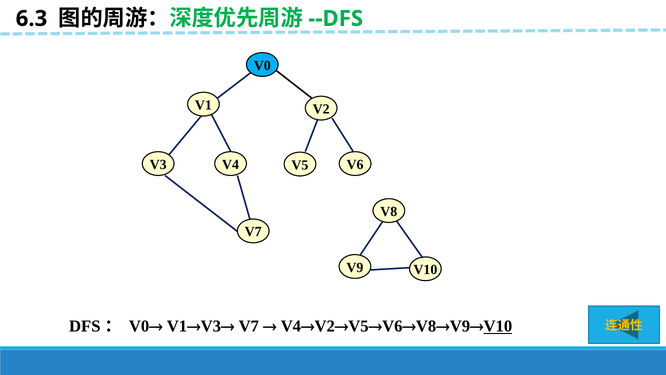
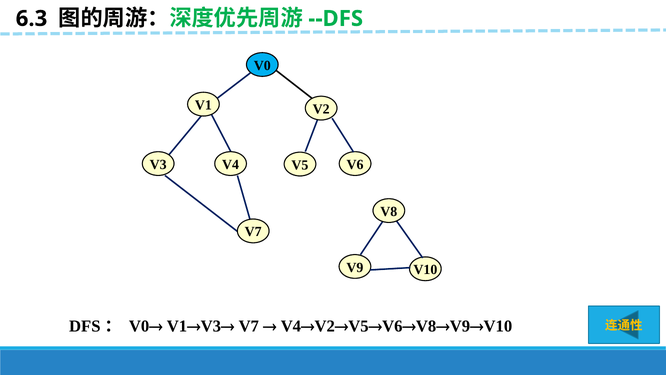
V10 underline: present -> none (498, 326)
